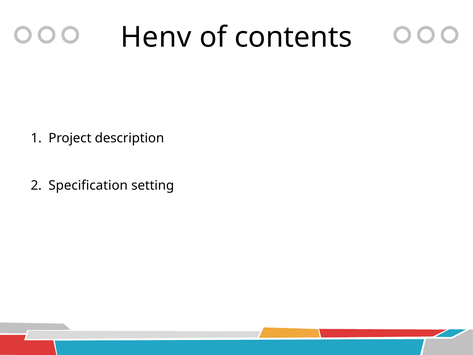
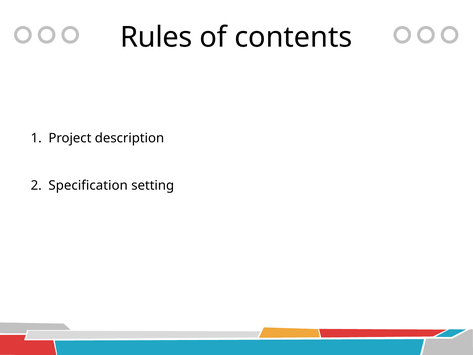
Henv: Henv -> Rules (156, 37)
